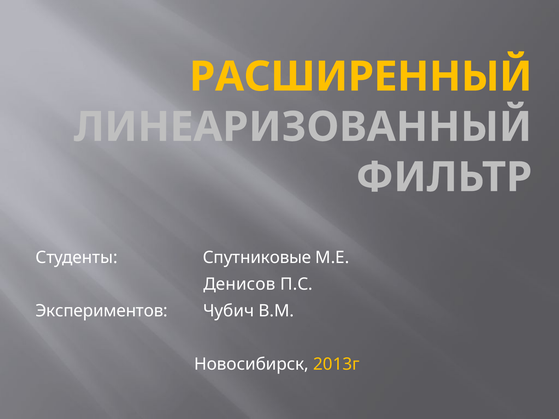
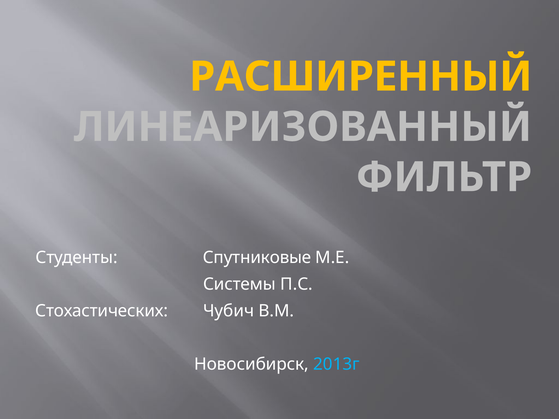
Денисов: Денисов -> Системы (240, 284)
Экспериментов: Экспериментов -> Стохастических (102, 311)
2013г colour: yellow -> light blue (336, 365)
